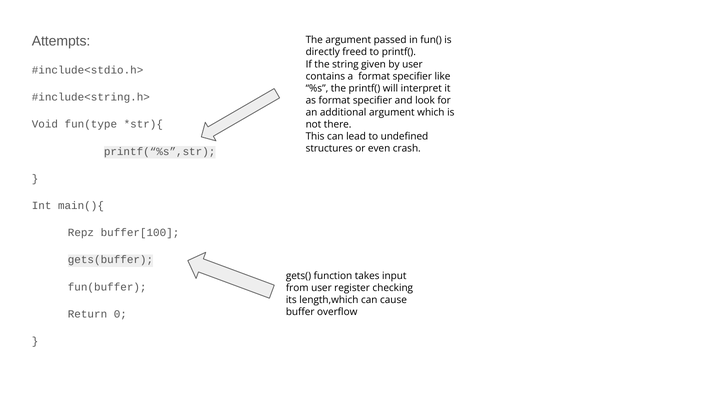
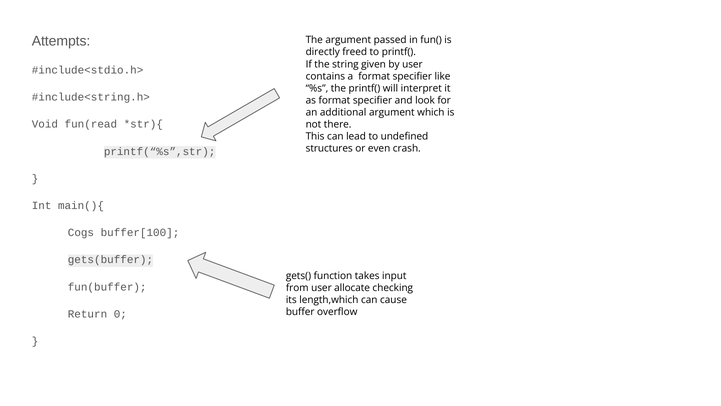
fun(type: fun(type -> fun(read (91, 124)
Repz: Repz -> Cogs (81, 232)
register: register -> allocate (352, 288)
